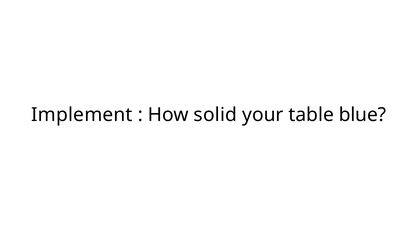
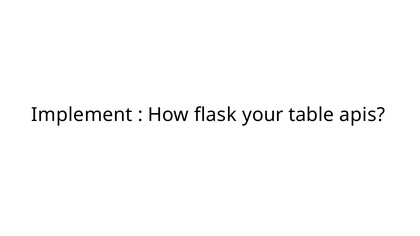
solid: solid -> flask (215, 115)
blue: blue -> apis (362, 115)
